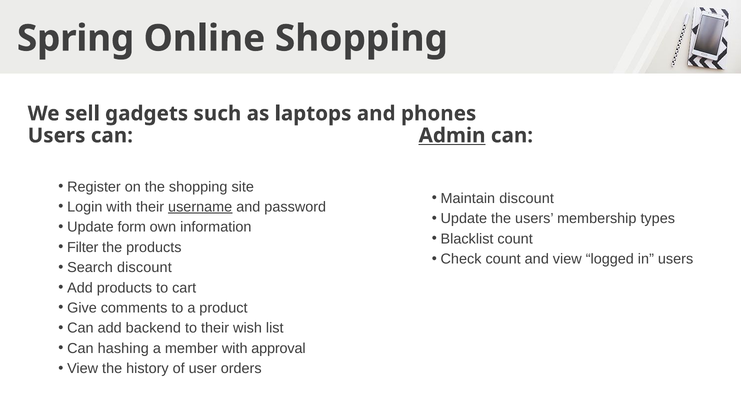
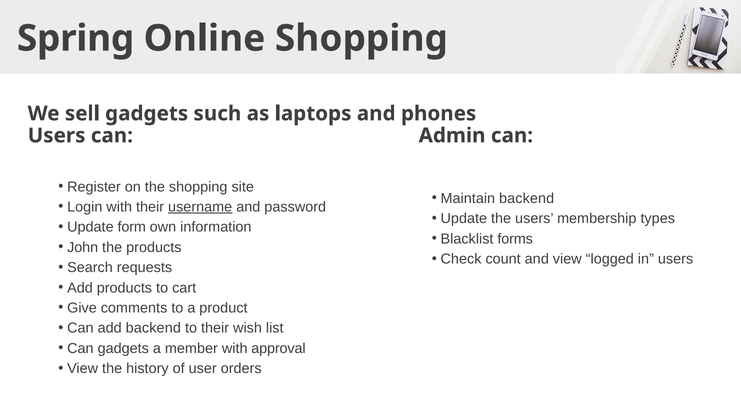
Admin underline: present -> none (452, 135)
Maintain discount: discount -> backend (527, 198)
Blacklist count: count -> forms (515, 239)
Filter: Filter -> John (83, 247)
Search discount: discount -> requests (144, 267)
Can hashing: hashing -> gadgets (123, 348)
